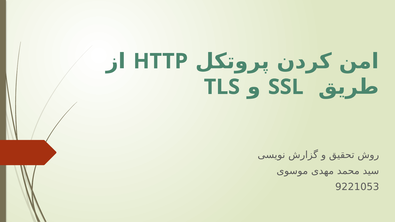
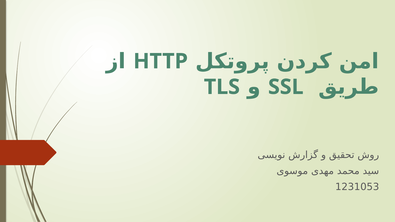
9221053: 9221053 -> 1231053 (357, 187)
